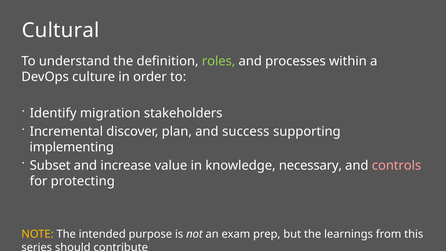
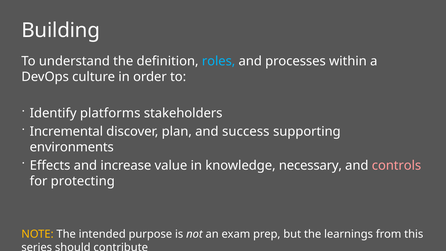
Cultural: Cultural -> Building (61, 30)
roles colour: light green -> light blue (219, 61)
migration: migration -> platforms (110, 113)
implementing: implementing -> environments (72, 147)
Subset: Subset -> Effects (50, 165)
